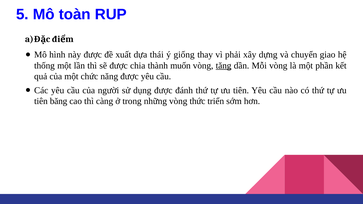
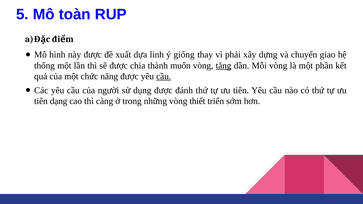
thái: thái -> linh (157, 55)
cầu underline: none -> present (164, 76)
băng: băng -> dạng (59, 101)
thức: thức -> thiết (197, 101)
